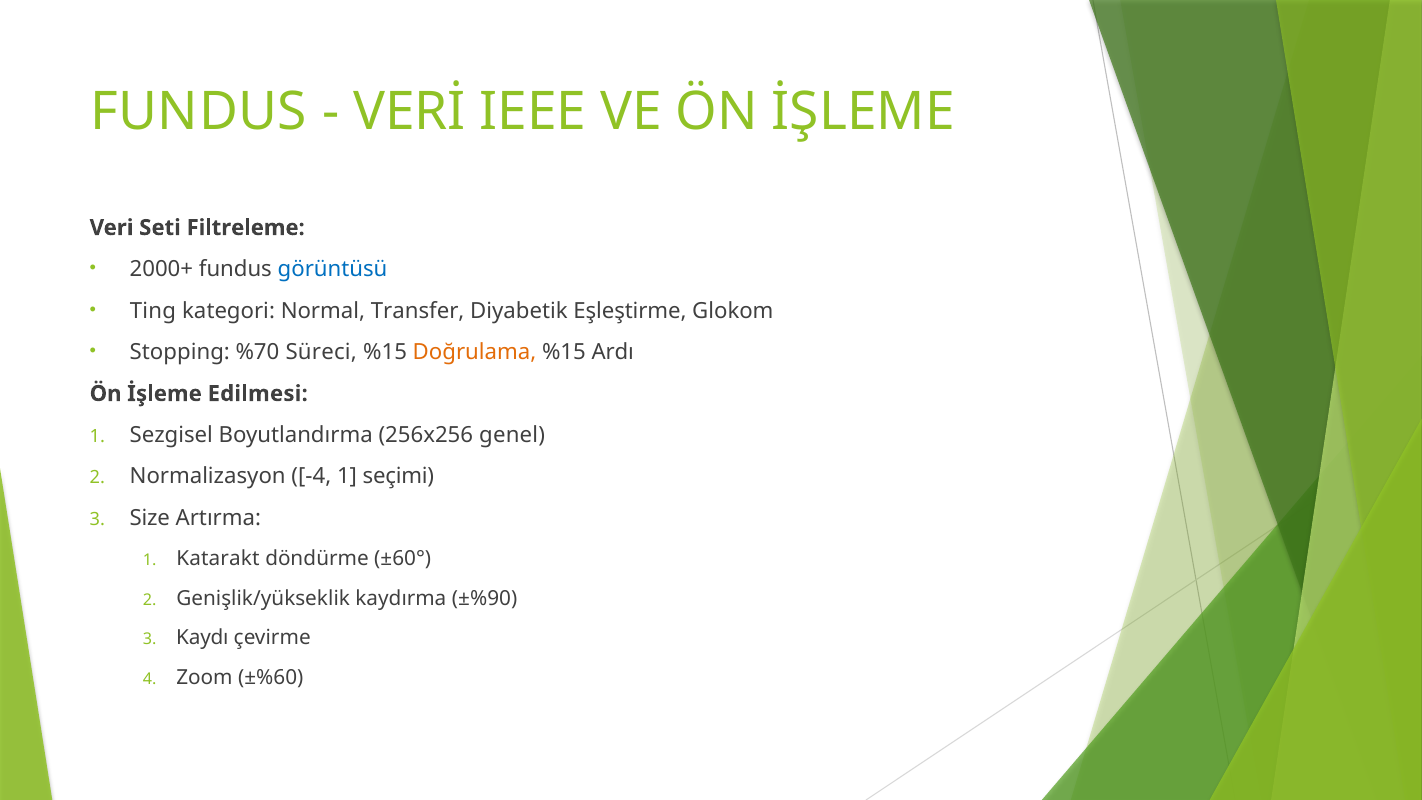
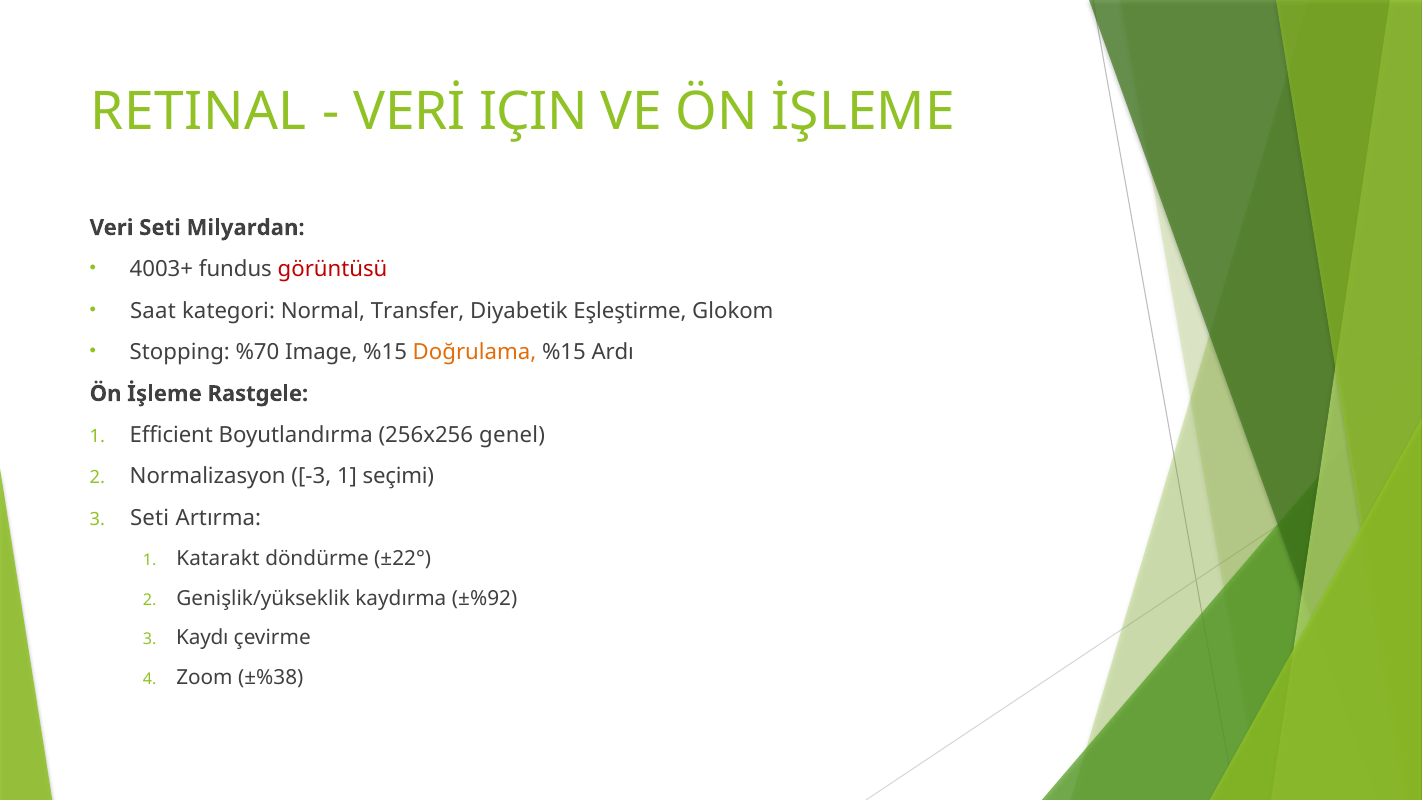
FUNDUS: FUNDUS -> RETINAL (199, 112)
IEEE: IEEE -> IÇIN (533, 112)
Filtreleme: Filtreleme -> Milyardan (246, 228)
2000+: 2000+ -> 4003+ (161, 269)
görüntüsü colour: blue -> red (333, 269)
Ting: Ting -> Saat (153, 311)
Süreci: Süreci -> Image (321, 352)
Edilmesi: Edilmesi -> Rastgele (258, 394)
Sezgisel: Sezgisel -> Efficient (171, 435)
-4: -4 -> -3 (311, 477)
Size: Size -> Seti (150, 518)
±60°: ±60° -> ±22° (403, 559)
±%90: ±%90 -> ±%92 (485, 598)
±%60: ±%60 -> ±%38 (271, 678)
